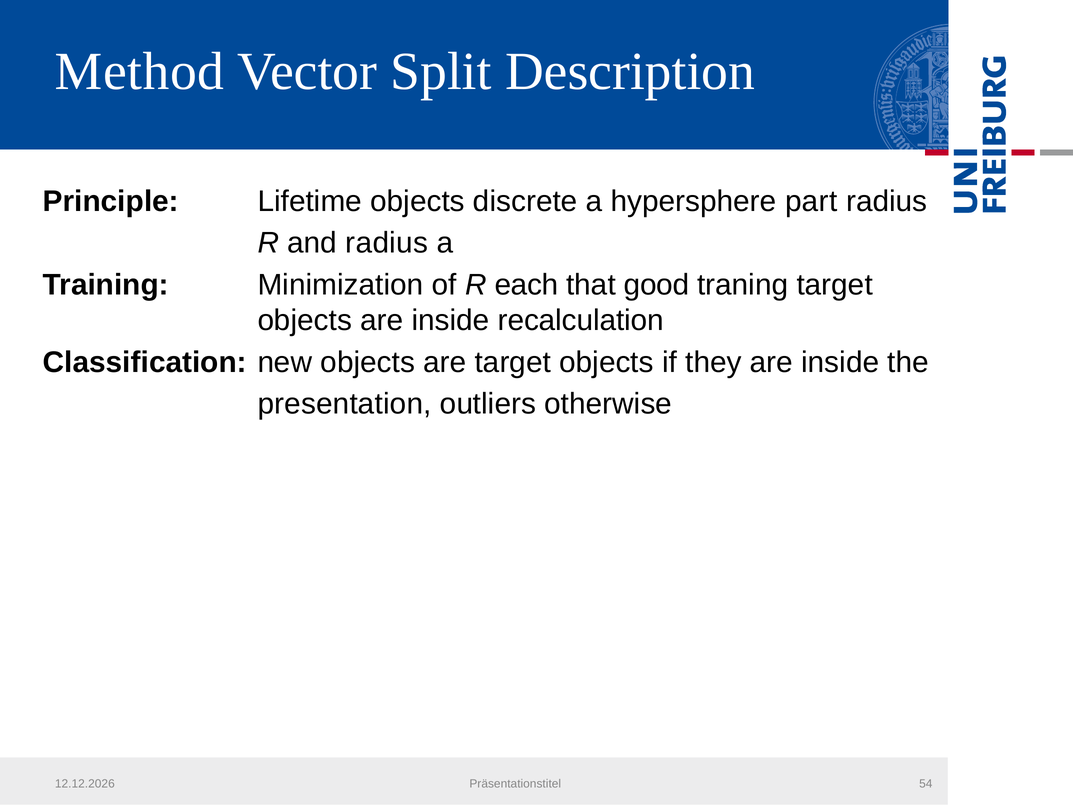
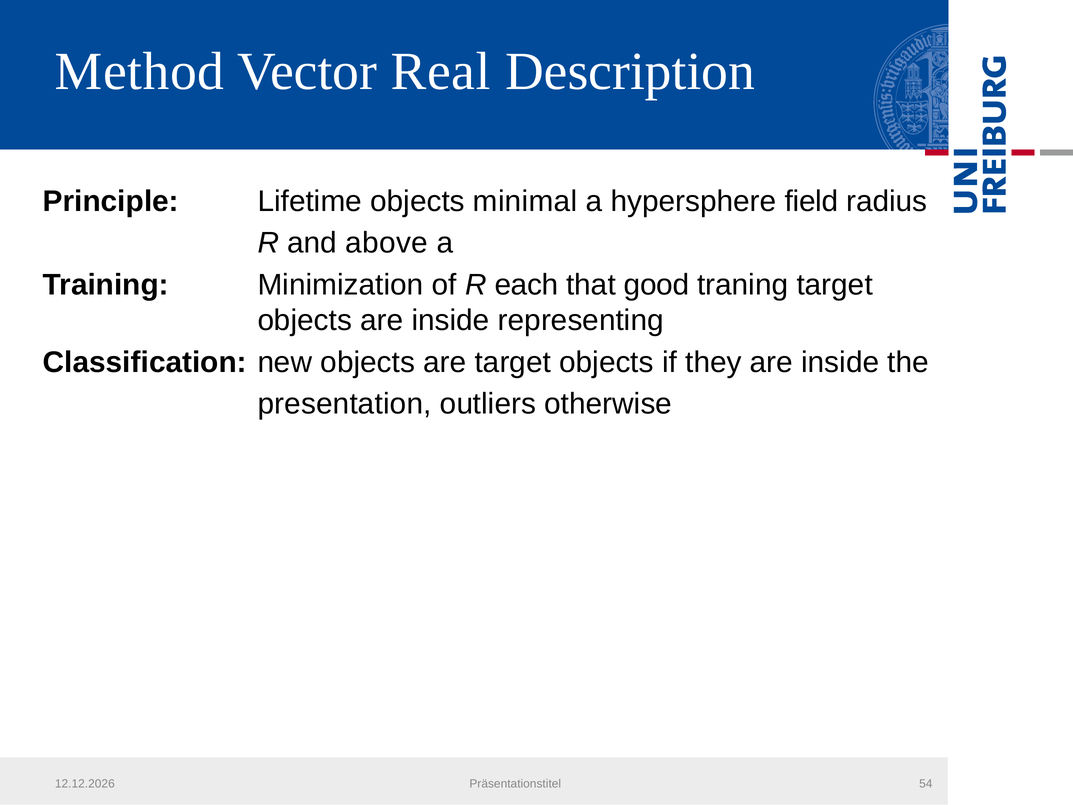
Split: Split -> Real (441, 72)
discrete: discrete -> minimal (525, 201)
part: part -> field (811, 201)
and radius: radius -> above (387, 243)
recalculation: recalculation -> representing (581, 320)
